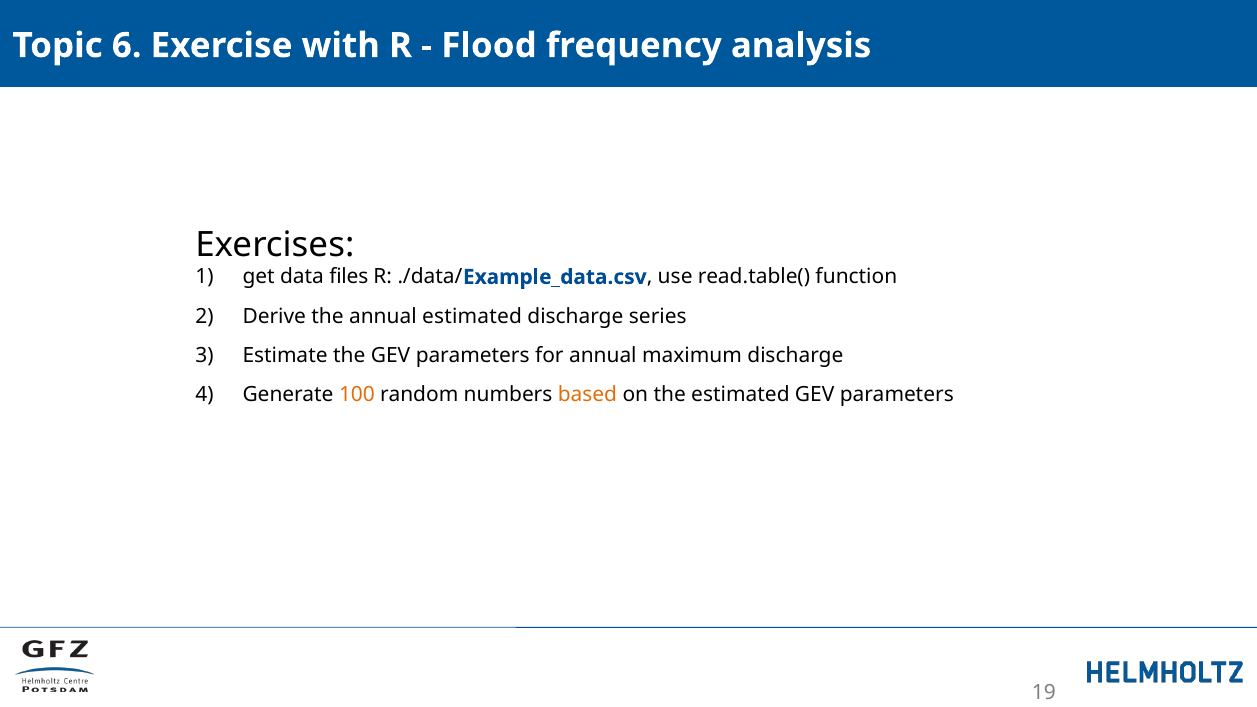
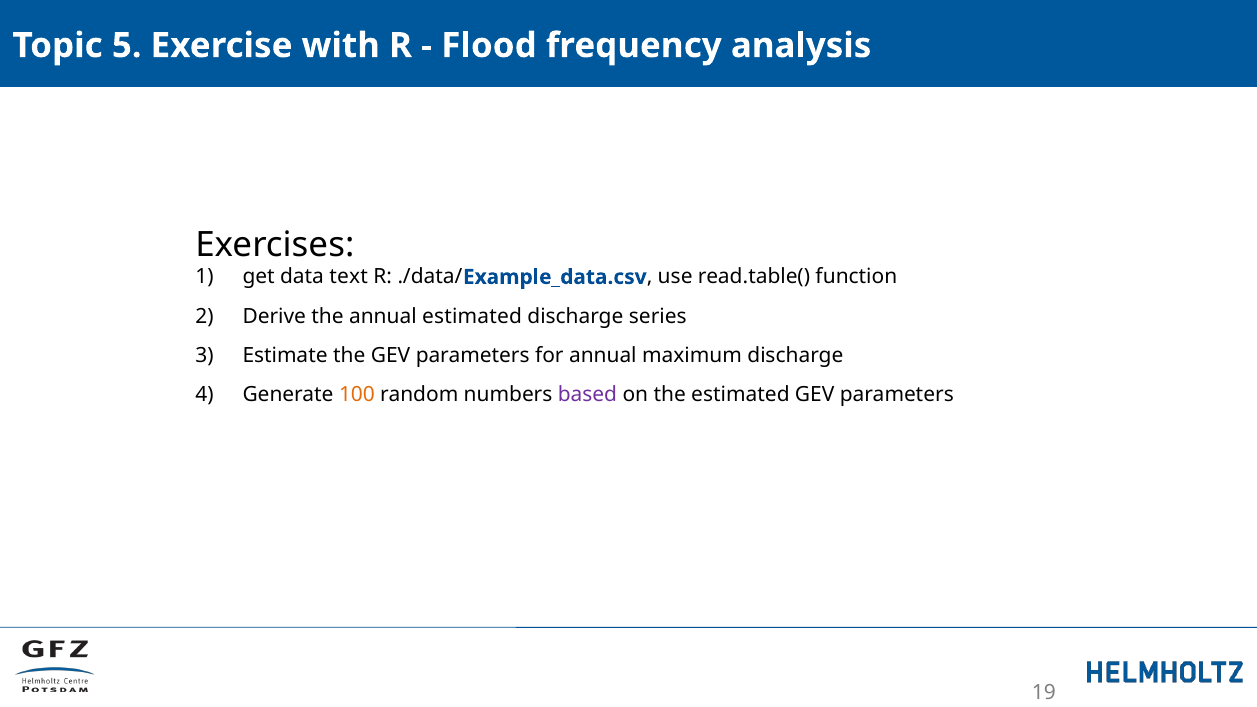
6: 6 -> 5 (127, 46)
files: files -> text (349, 277)
based colour: orange -> purple (587, 394)
